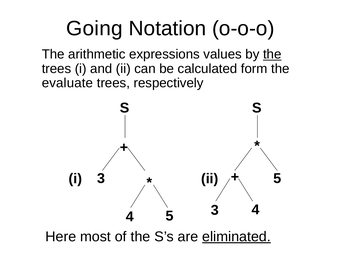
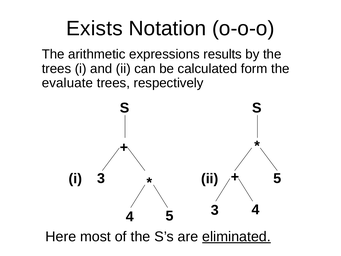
Going: Going -> Exists (94, 28)
values: values -> results (223, 54)
the underline: present -> none (272, 54)
